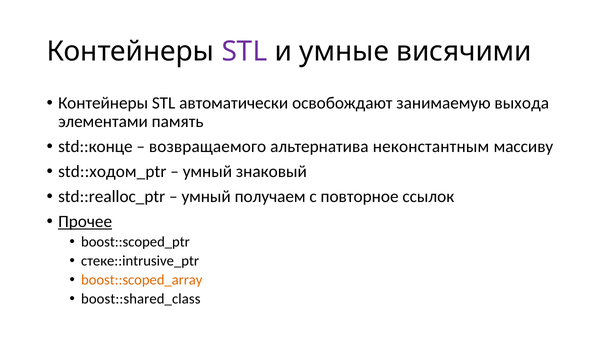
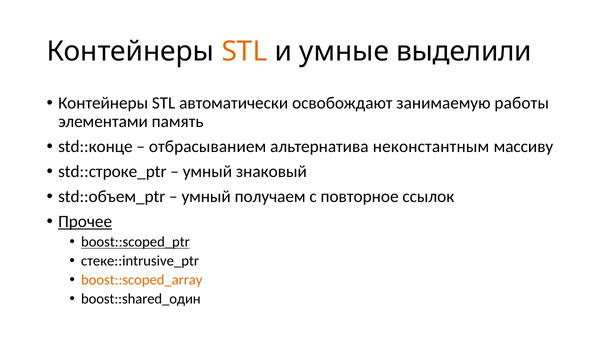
STL colour: purple -> orange (244, 51)
висячими: висячими -> выделили (464, 51)
выхода: выхода -> работы (522, 103)
возвращаемого: возвращаемого -> отбрасыванием (208, 147)
std::ходом_ptr: std::ходом_ptr -> std::строке_ptr (112, 172)
std::realloc_ptr: std::realloc_ptr -> std::объем_ptr (112, 197)
boost::scoped_ptr underline: none -> present (135, 242)
boost::shared_class: boost::shared_class -> boost::shared_один (141, 299)
